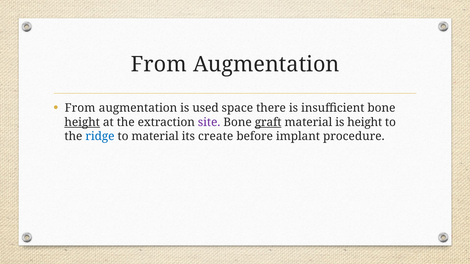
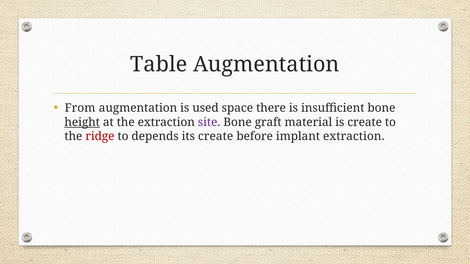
From: From -> Table (159, 64)
graft underline: present -> none (268, 122)
is height: height -> create (365, 122)
ridge colour: blue -> red (100, 136)
to material: material -> depends (155, 136)
implant procedure: procedure -> extraction (354, 136)
